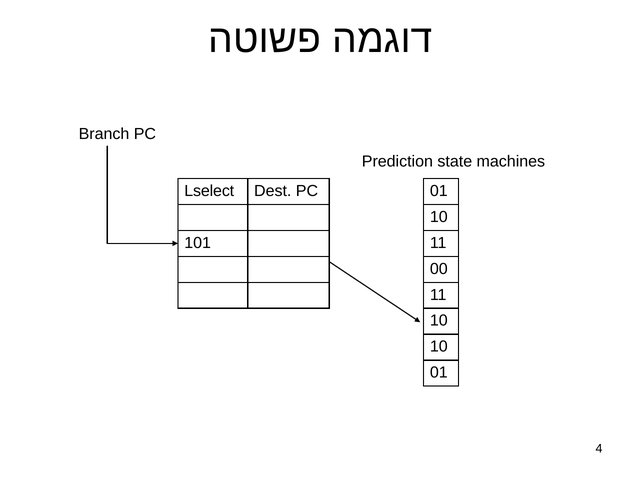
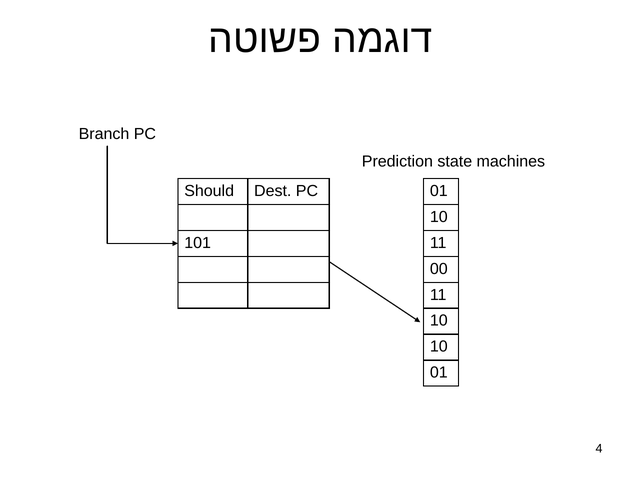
Lselect: Lselect -> Should (209, 191)
